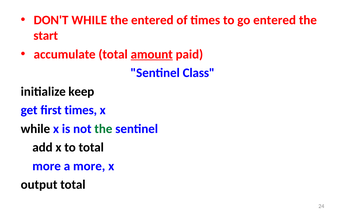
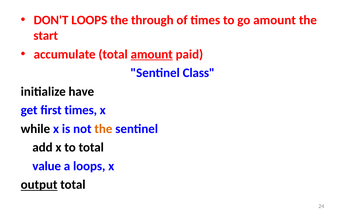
DON'T WHILE: WHILE -> LOOPS (89, 20)
the entered: entered -> through (152, 20)
go entered: entered -> amount (275, 20)
keep: keep -> have (81, 91)
the colour: green -> orange (103, 129)
more: more -> value (47, 166)
a more: more -> loops (89, 166)
output underline: none -> present (39, 184)
